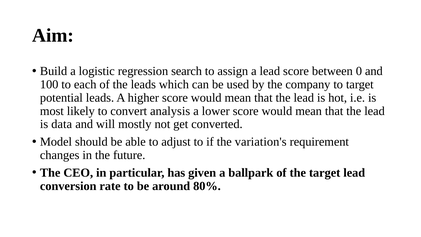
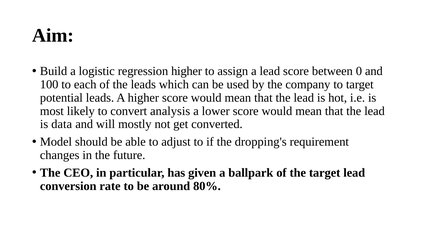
regression search: search -> higher (187, 71)
variation's: variation's -> dropping's (261, 142)
